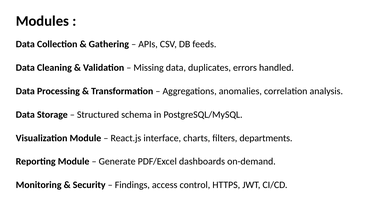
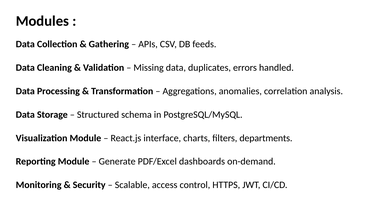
Findings: Findings -> Scalable (132, 185)
